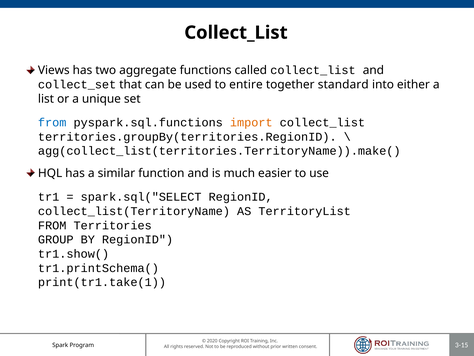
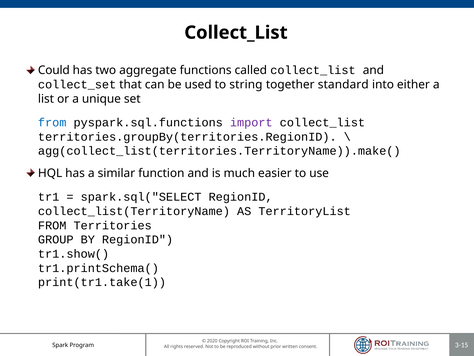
Views: Views -> Could (54, 70)
entire: entire -> string (246, 84)
import colour: orange -> purple (251, 122)
